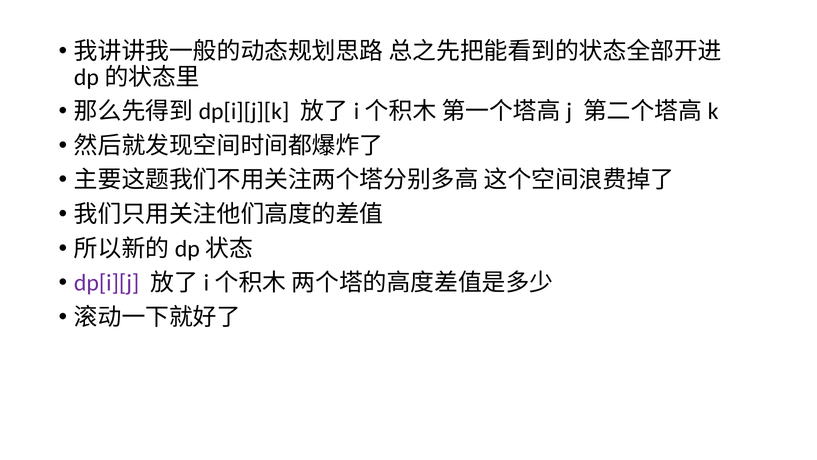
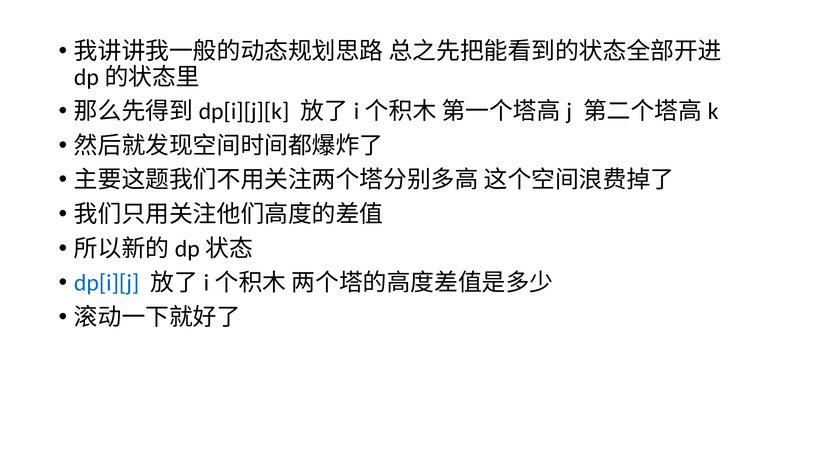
dp[i][j colour: purple -> blue (107, 283)
